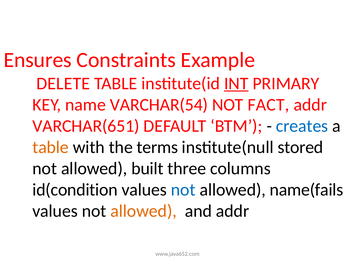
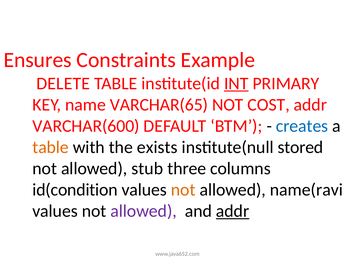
VARCHAR(54: VARCHAR(54 -> VARCHAR(65 (159, 105)
FACT: FACT -> COST (269, 105)
VARCHAR(651: VARCHAR(651 -> VARCHAR(600 (86, 126)
terms: terms -> exists (157, 147)
built: built -> stub (147, 169)
not colour: blue -> orange (183, 190)
name(fails: name(fails -> name(ravi (306, 190)
allowed colour: orange -> purple (144, 211)
addr underline: none -> present (233, 211)
